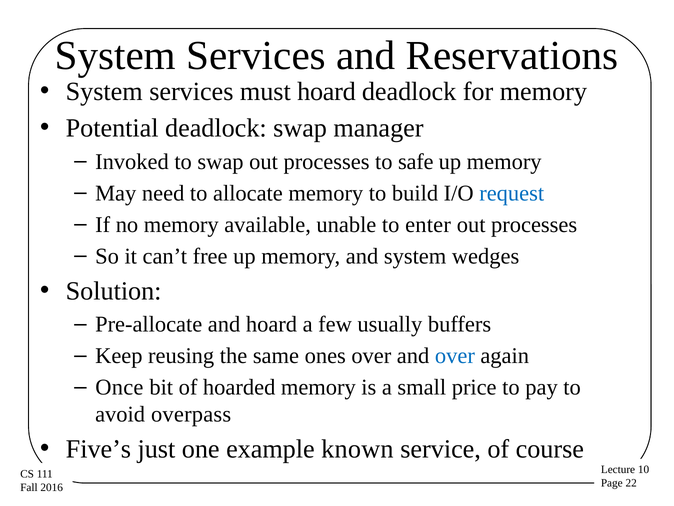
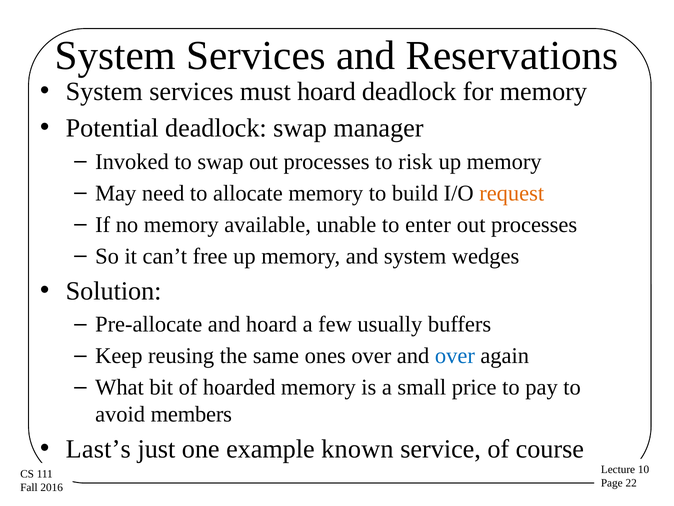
safe: safe -> risk (416, 162)
request colour: blue -> orange (512, 193)
Once: Once -> What (119, 387)
overpass: overpass -> members (191, 414)
Five’s: Five’s -> Last’s (98, 449)
